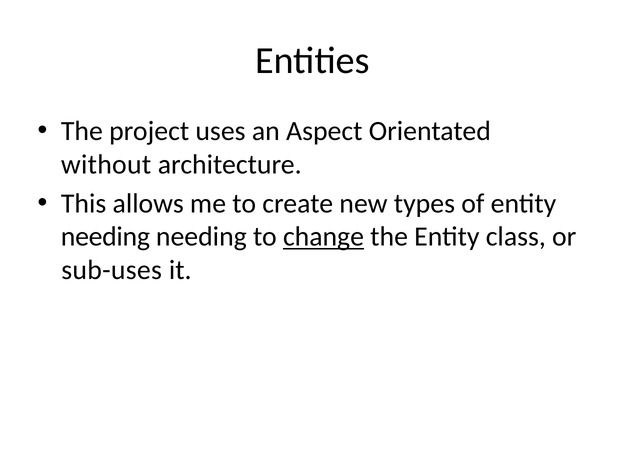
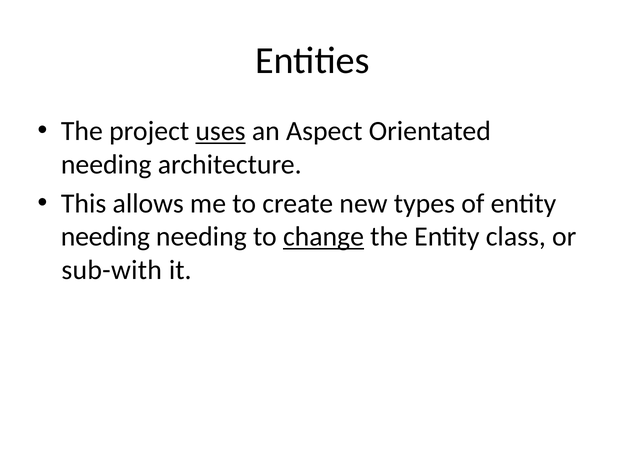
uses underline: none -> present (220, 131)
without: without -> needing (106, 164)
sub-uses: sub-uses -> sub-with (112, 270)
